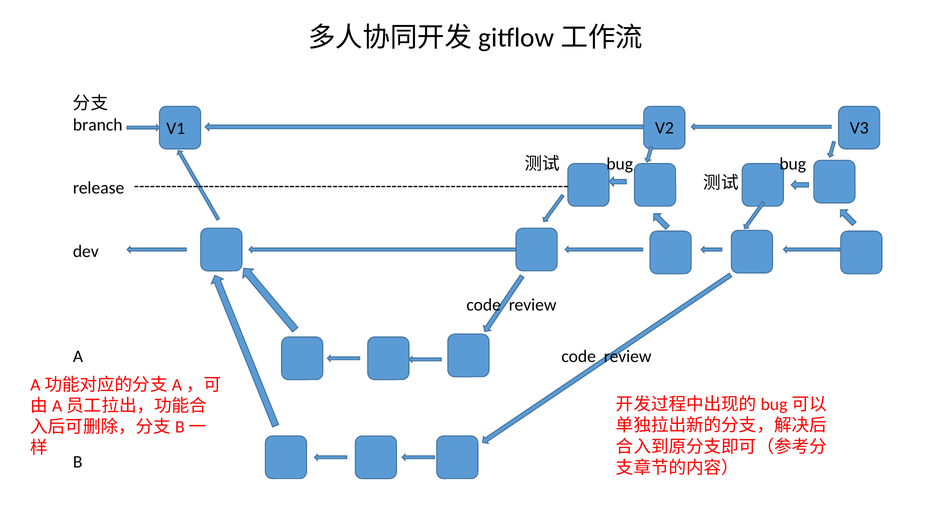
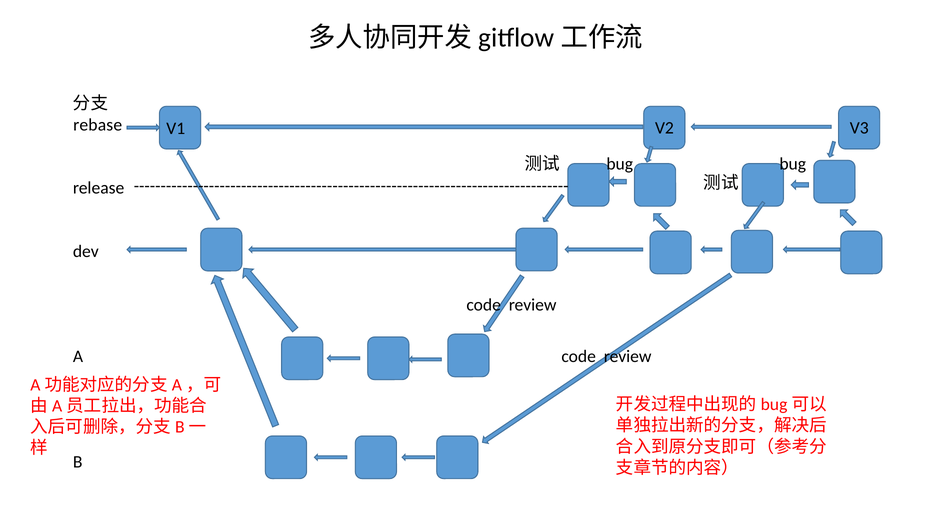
branch: branch -> rebase (98, 125)
